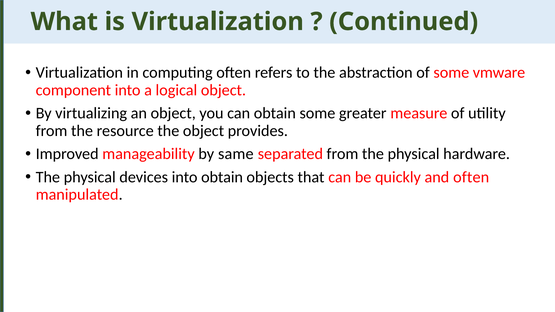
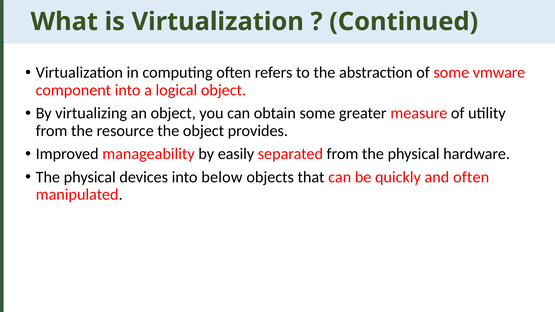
same: same -> easily (236, 154)
into obtain: obtain -> below (222, 177)
